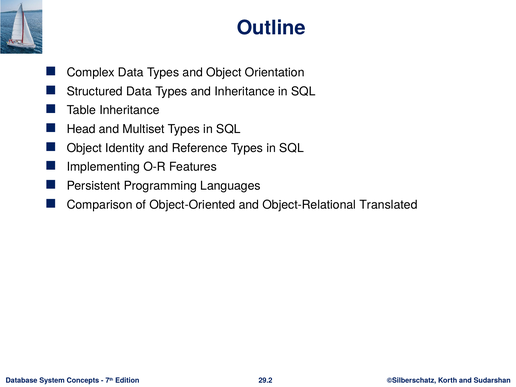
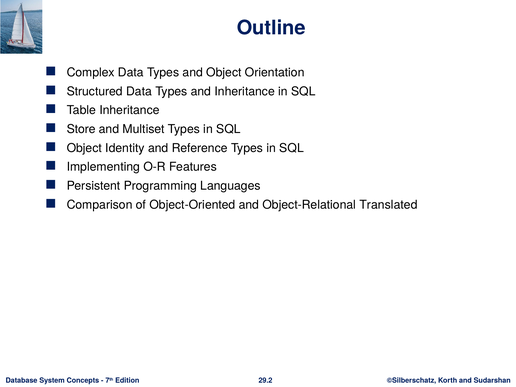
Head: Head -> Store (81, 129)
